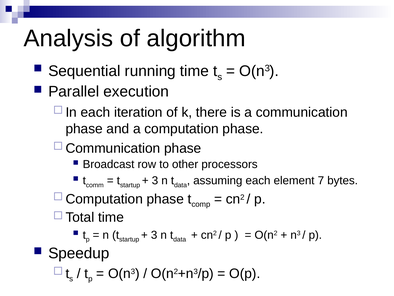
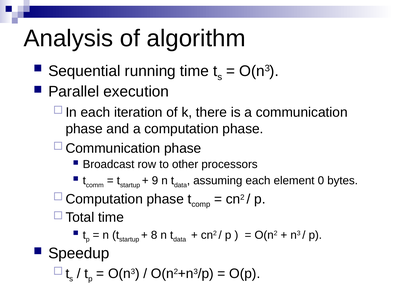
3: 3 -> 9 (155, 180)
7: 7 -> 0 (321, 180)
3: 3 -> 8 (154, 235)
